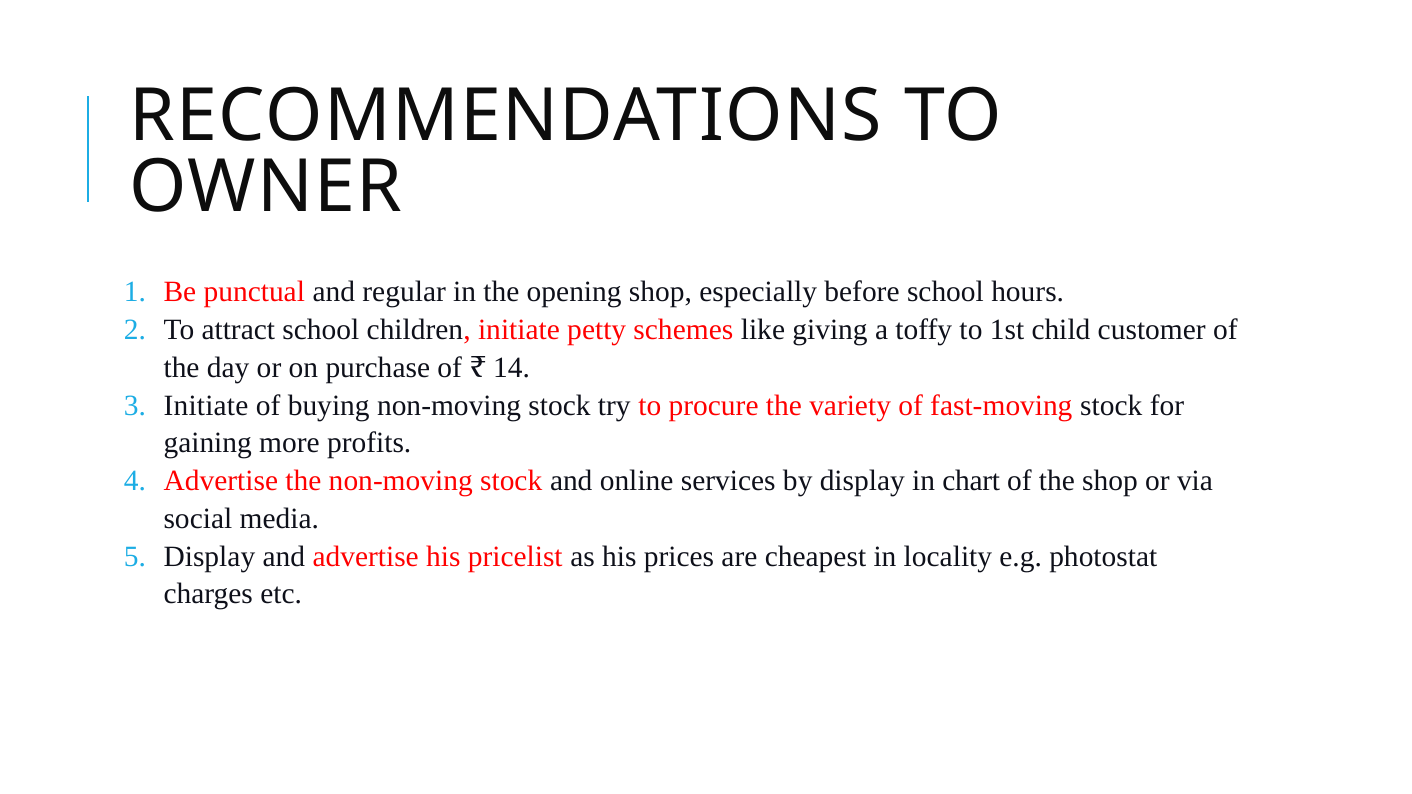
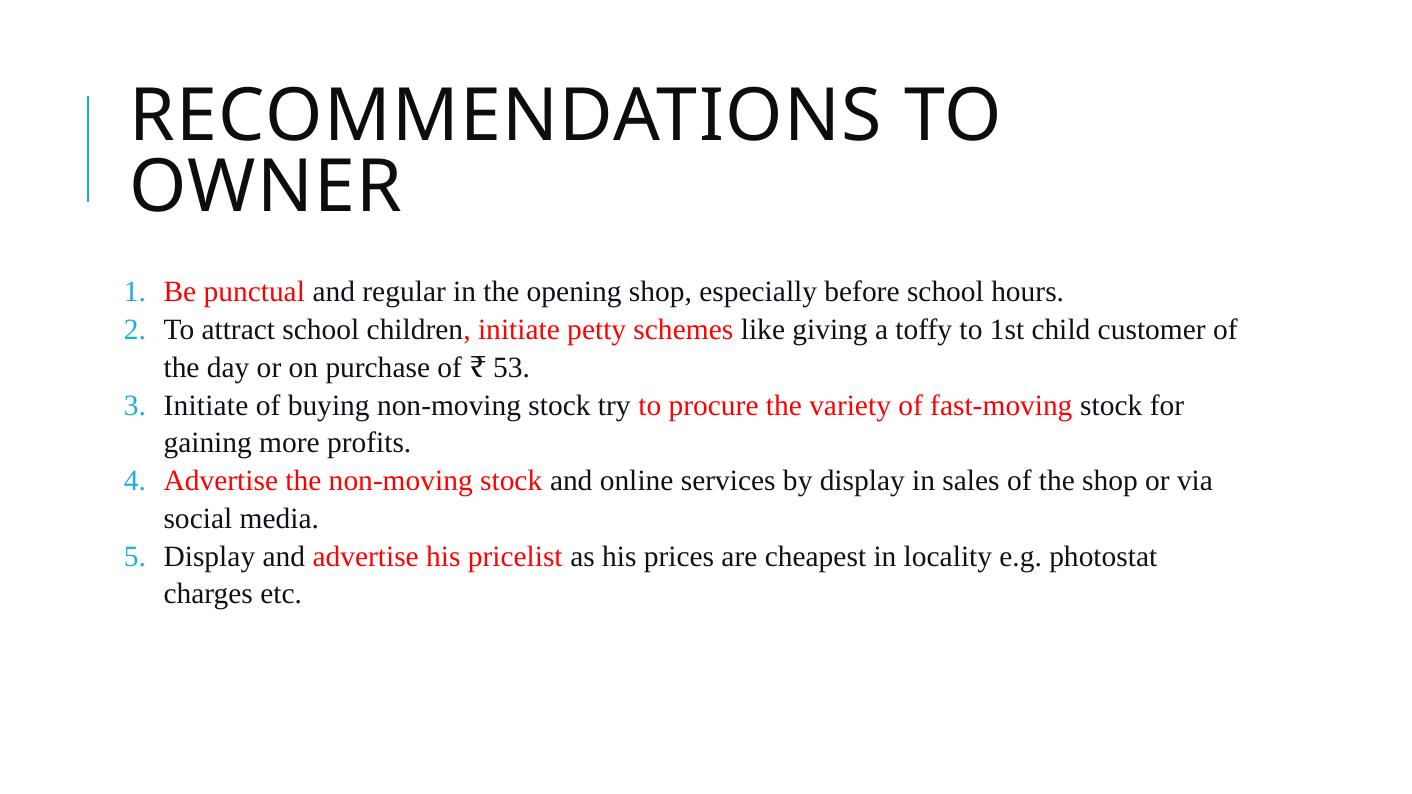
14: 14 -> 53 (512, 368)
chart: chart -> sales (971, 481)
